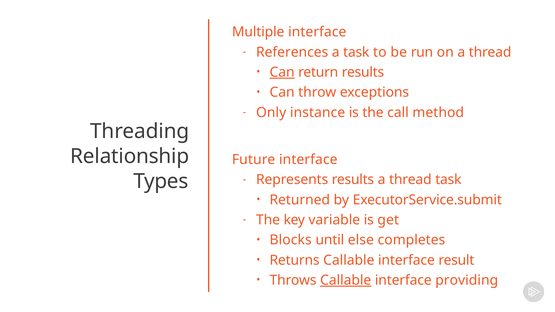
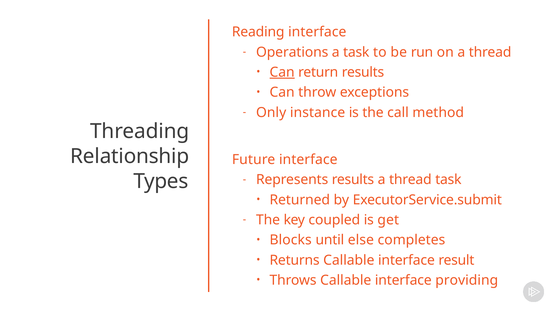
Multiple: Multiple -> Reading (258, 32)
References: References -> Operations (292, 52)
variable: variable -> coupled (334, 220)
Callable underline: present -> none (346, 280)
